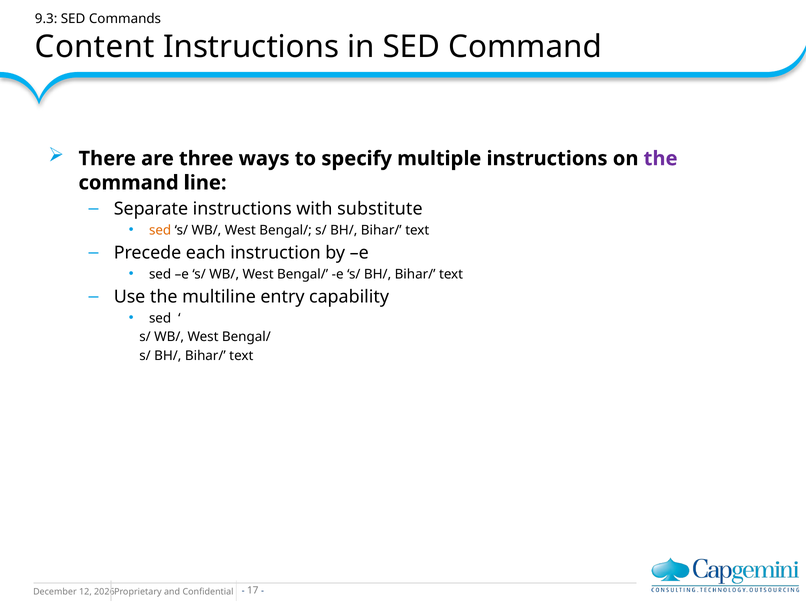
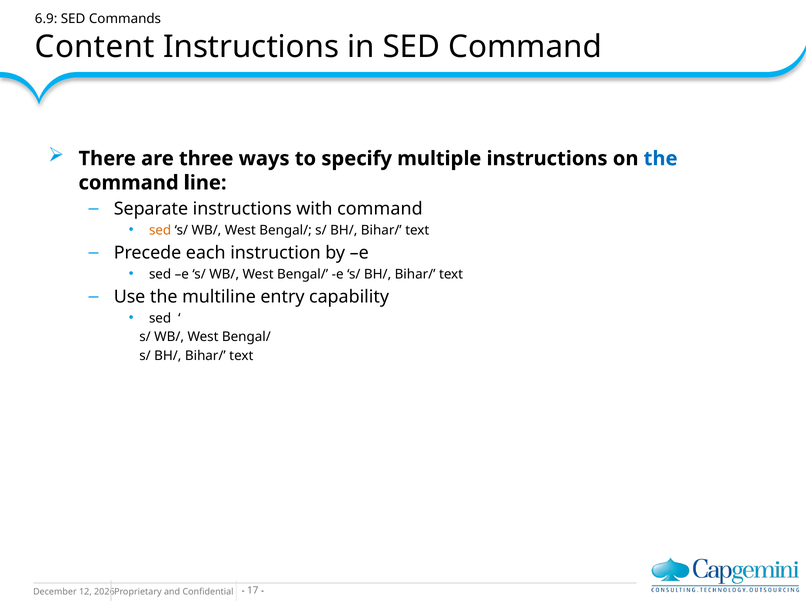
9.3: 9.3 -> 6.9 (46, 19)
the colour: purple -> blue (661, 158)
with substitute: substitute -> command (380, 209)
